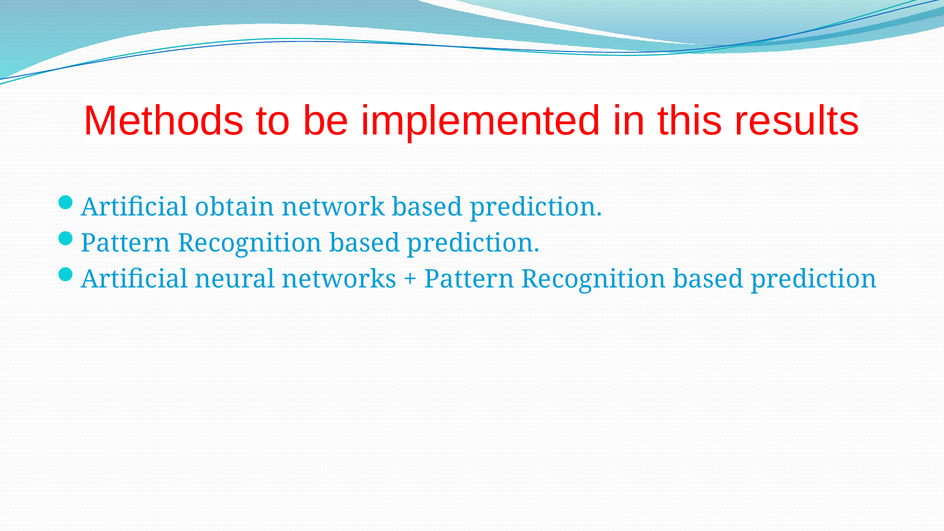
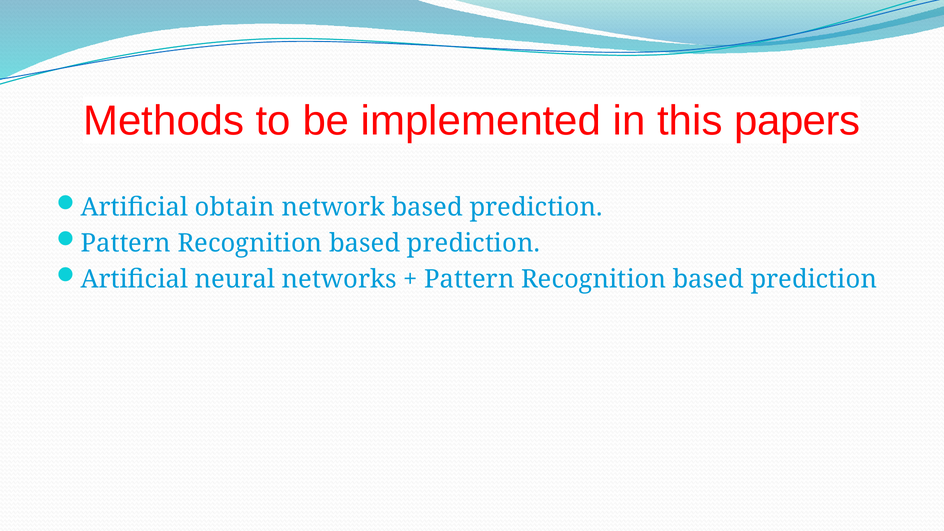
results: results -> papers (797, 121)
